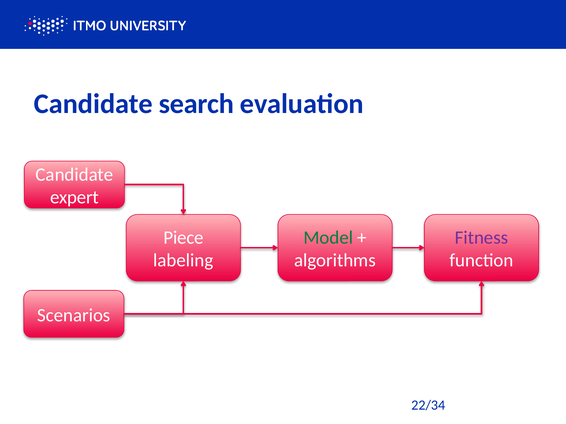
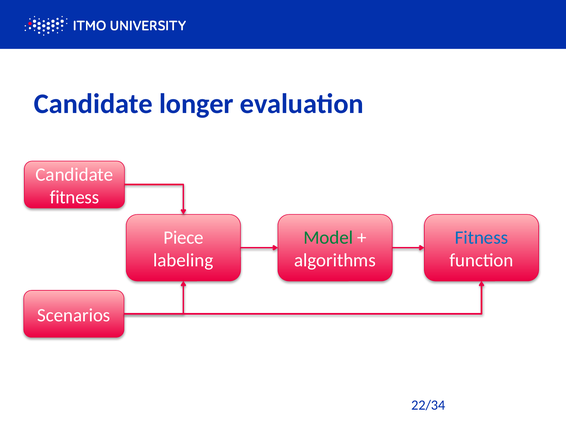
search: search -> longer (196, 104)
expert: expert -> fitness (74, 197)
Fitness colour: purple -> blue (481, 238)
